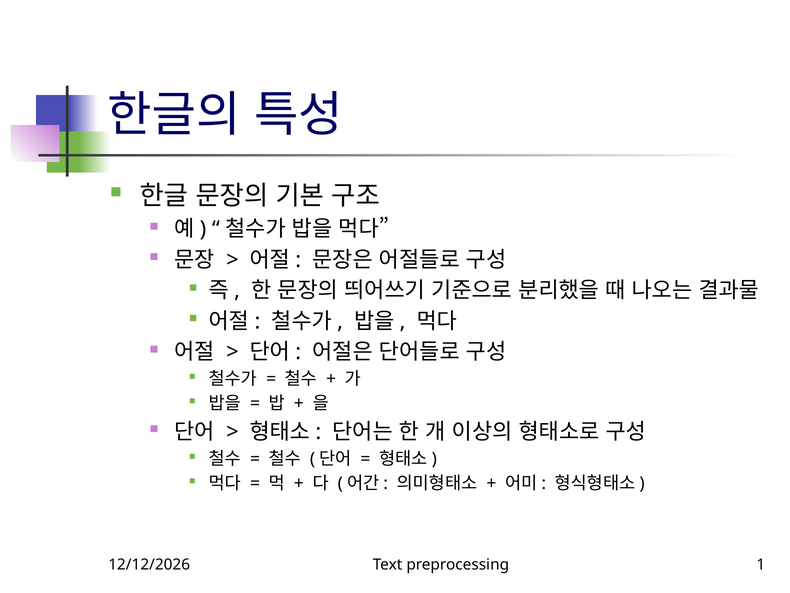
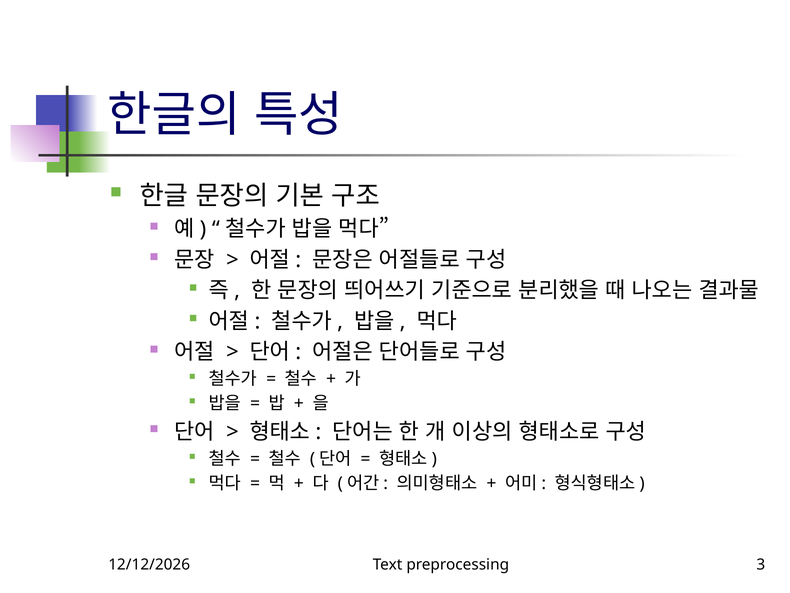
1: 1 -> 3 (761, 564)
